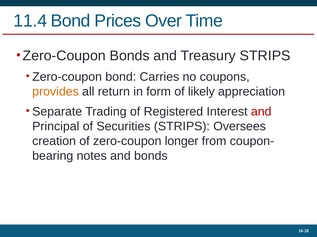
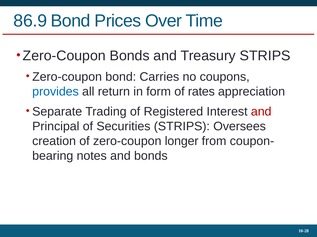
11.4: 11.4 -> 86.9 (30, 21)
provides colour: orange -> blue (55, 92)
likely: likely -> rates (201, 92)
